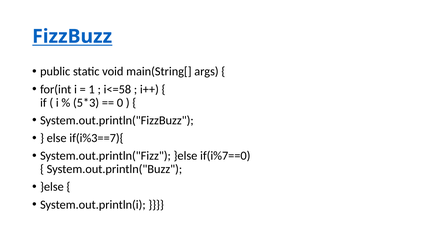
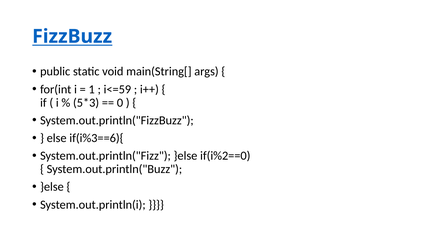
i<=58: i<=58 -> i<=59 (117, 89)
if(i%3==7){: if(i%3==7){ -> if(i%3==6){ (96, 138)
if(i%7==0: if(i%7==0 -> if(i%2==0 (225, 155)
